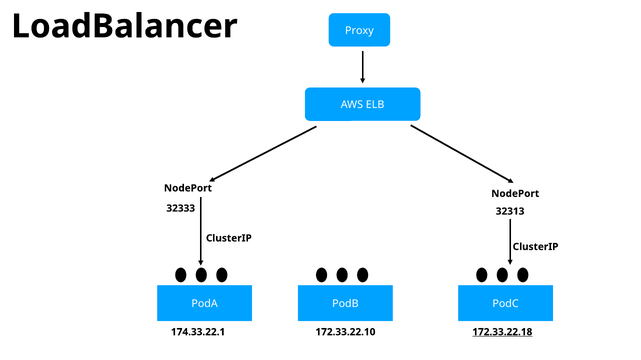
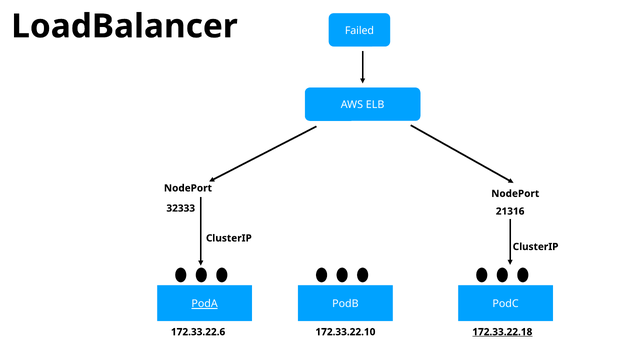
Proxy: Proxy -> Failed (359, 31)
32313: 32313 -> 21316 (510, 212)
PodA underline: none -> present (205, 304)
174.33.22.1: 174.33.22.1 -> 172.33.22.6 (198, 332)
